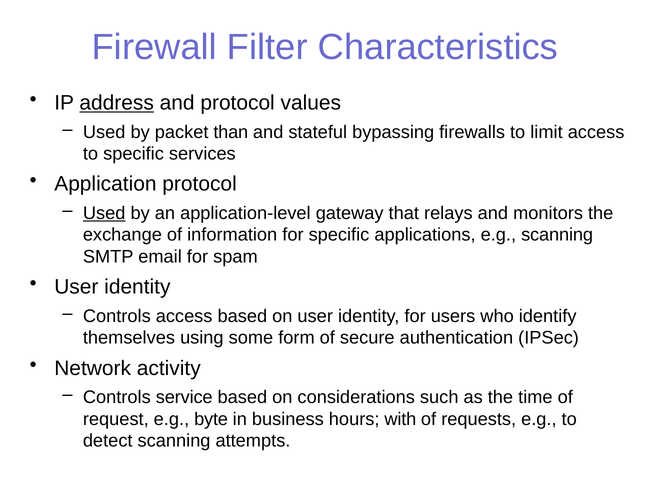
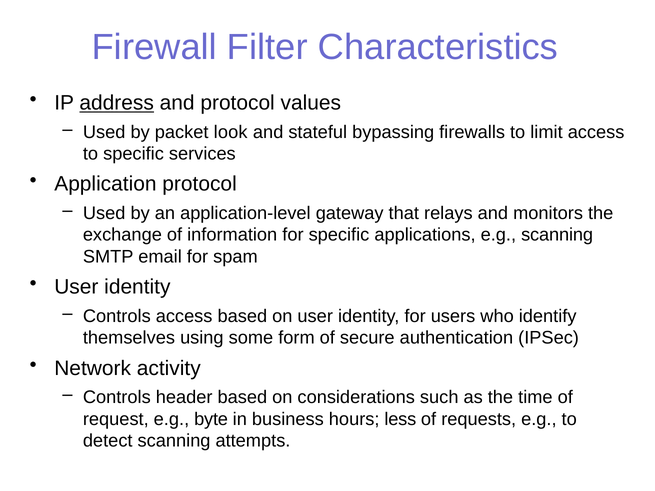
than: than -> look (231, 132)
Used underline: present -> none (104, 213)
service: service -> header (184, 397)
with: with -> less (400, 419)
